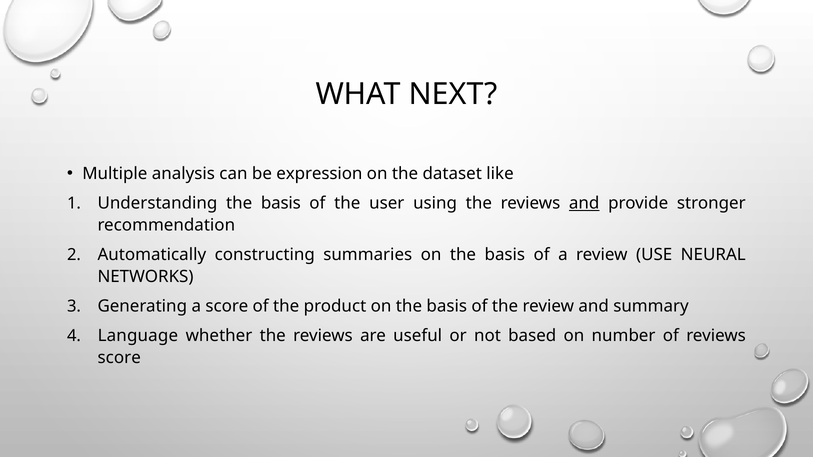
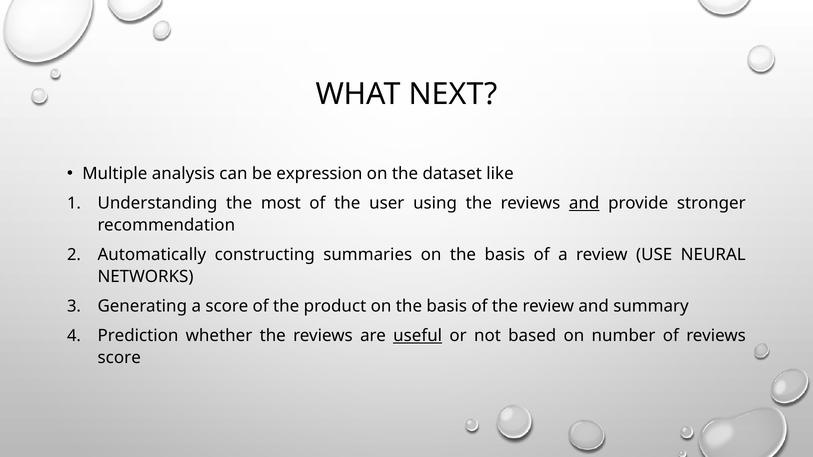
Understanding the basis: basis -> most (281, 203)
Language: Language -> Prediction (138, 336)
useful underline: none -> present (418, 336)
